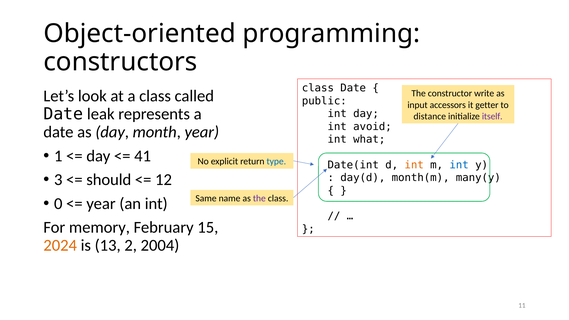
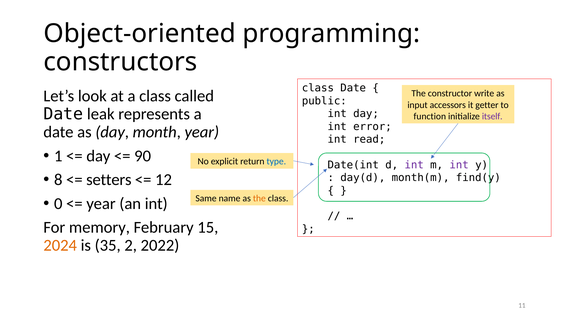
distance: distance -> function (430, 116)
avoid: avoid -> error (372, 127)
what: what -> read (369, 139)
41: 41 -> 90 (143, 156)
int colour: orange -> purple (414, 165)
int colour: blue -> purple (459, 165)
3: 3 -> 8 (58, 180)
should: should -> setters (109, 180)
many(y: many(y -> find(y (478, 178)
the colour: purple -> orange (259, 198)
13: 13 -> 35 (108, 245)
2004: 2004 -> 2022 (160, 245)
